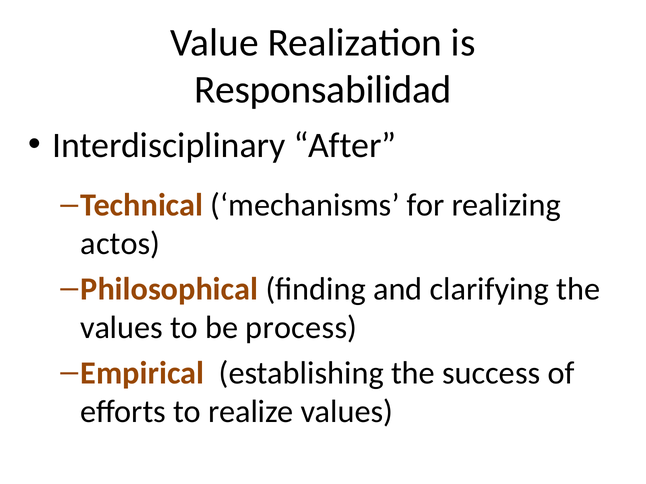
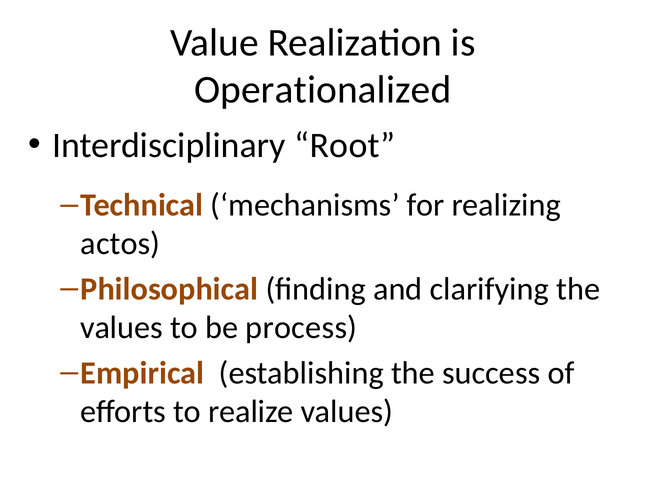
Responsabilidad: Responsabilidad -> Operationalized (323, 90)
After: After -> Root (345, 146)
